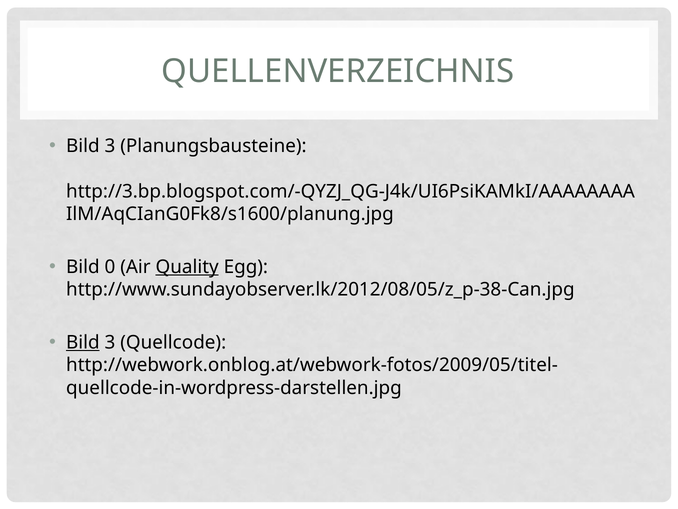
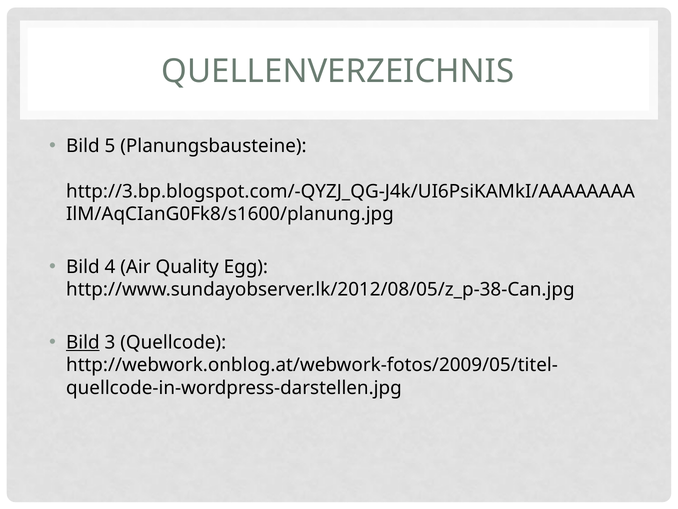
3: 3 -> 5 (110, 146)
0: 0 -> 4 (110, 267)
Quality underline: present -> none (187, 267)
